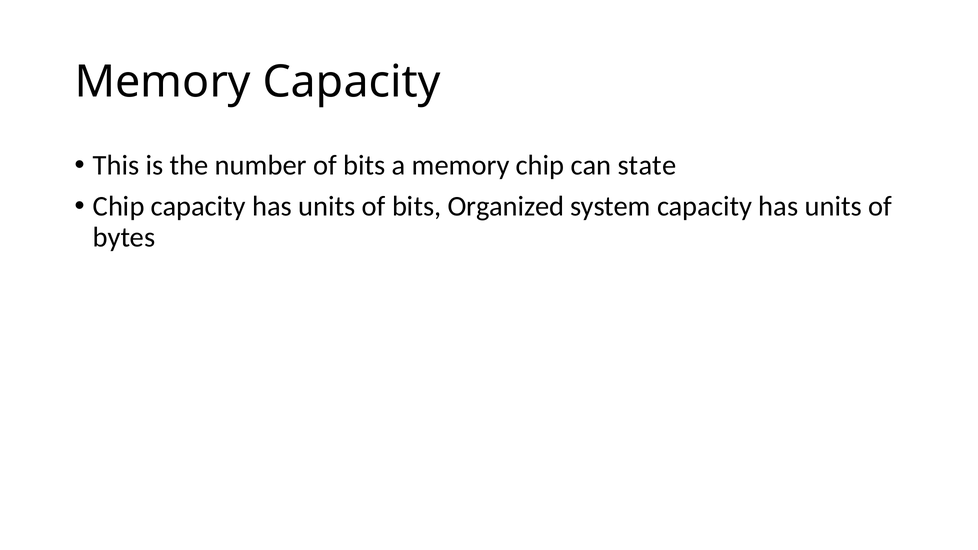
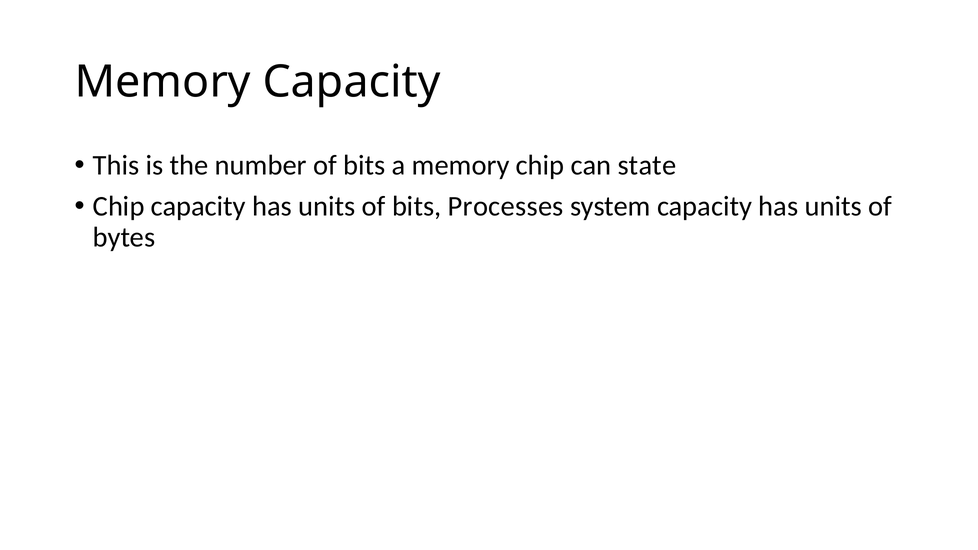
Organized: Organized -> Processes (506, 206)
